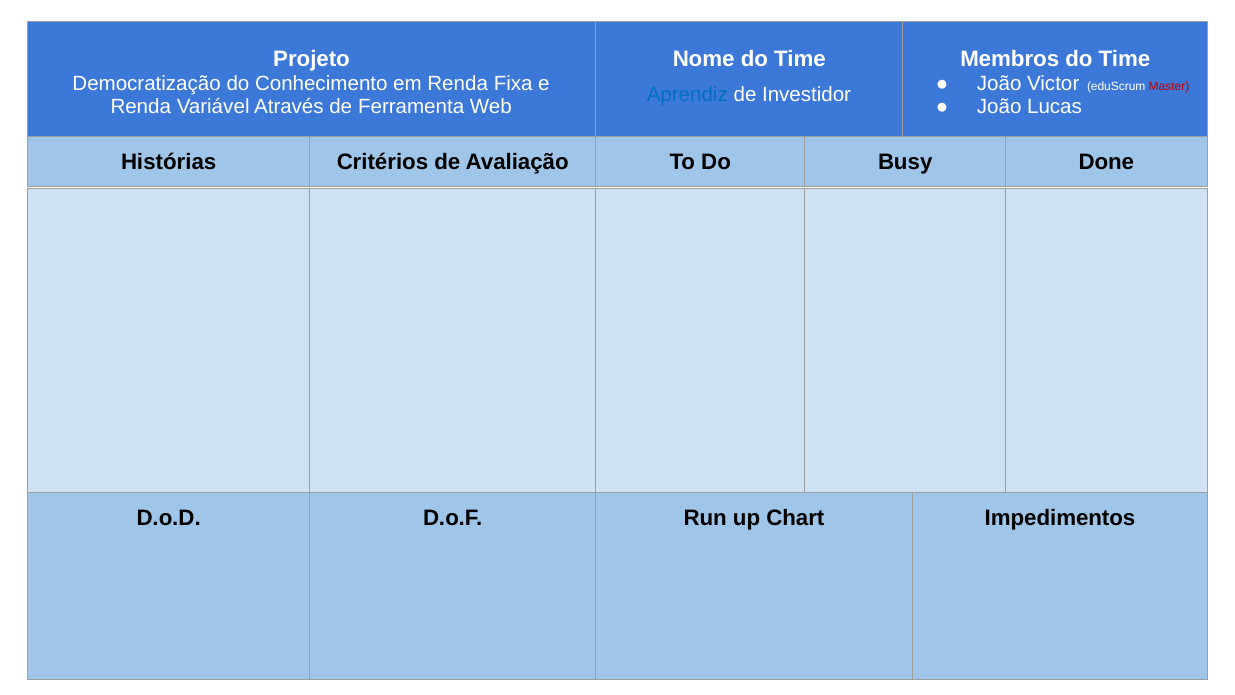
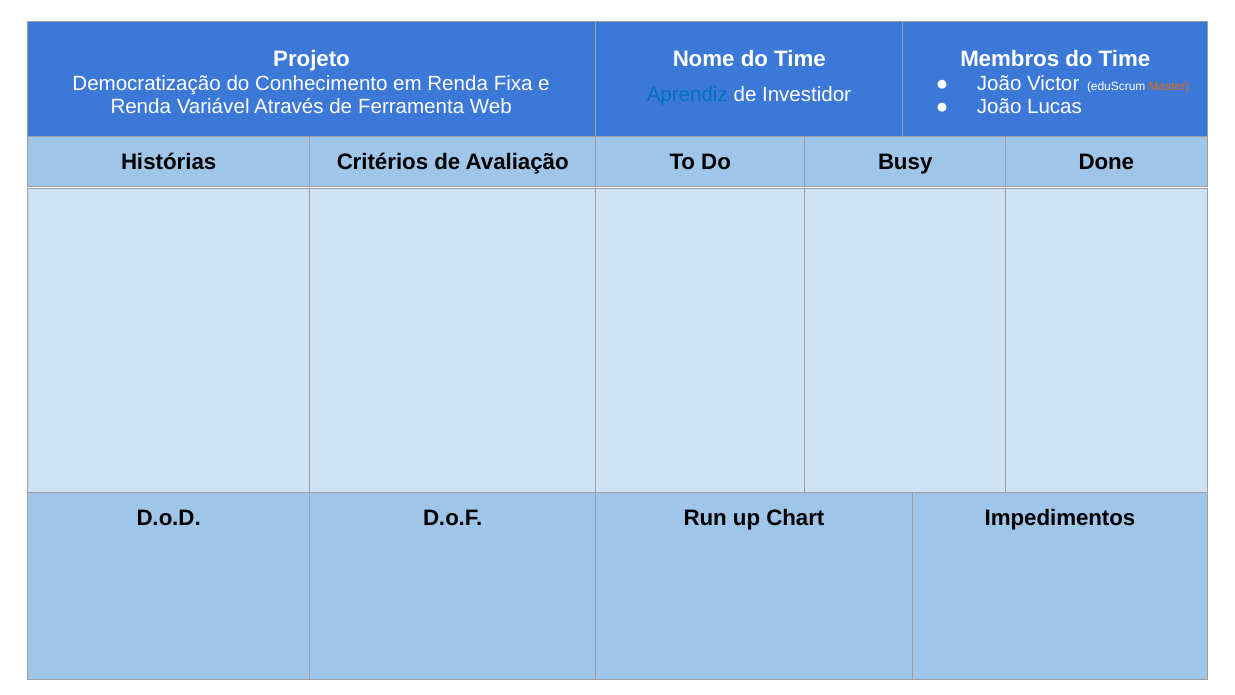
Master colour: red -> orange (1169, 86)
